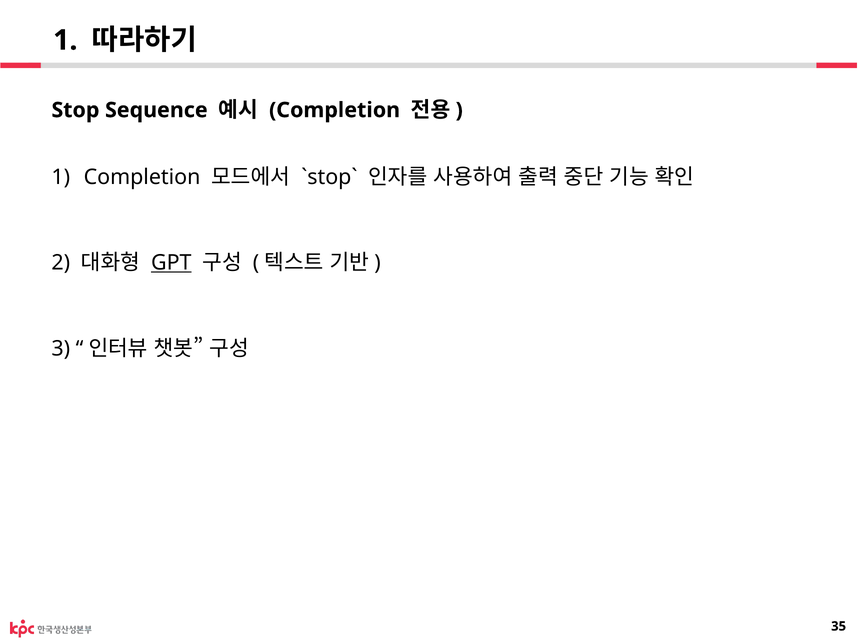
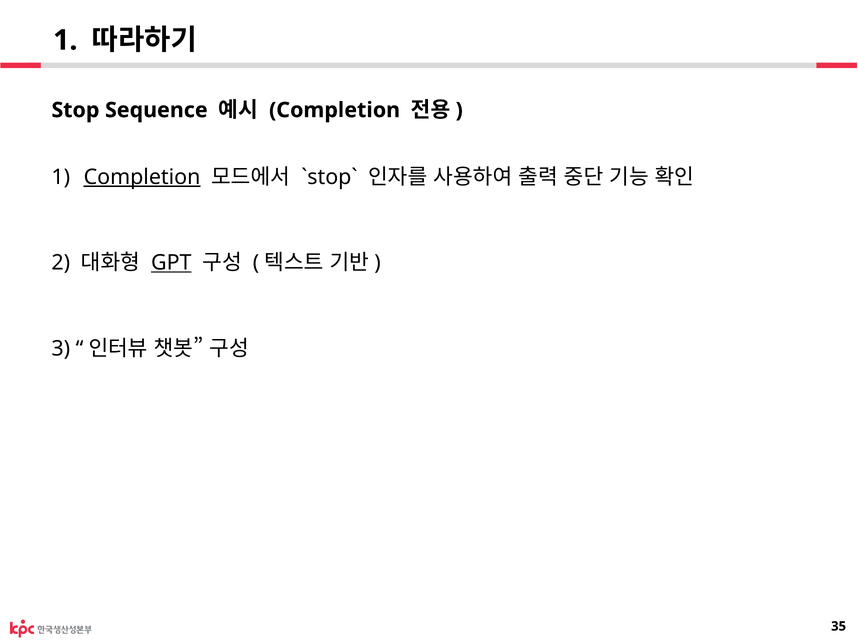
Completion underline: none -> present (142, 177)
